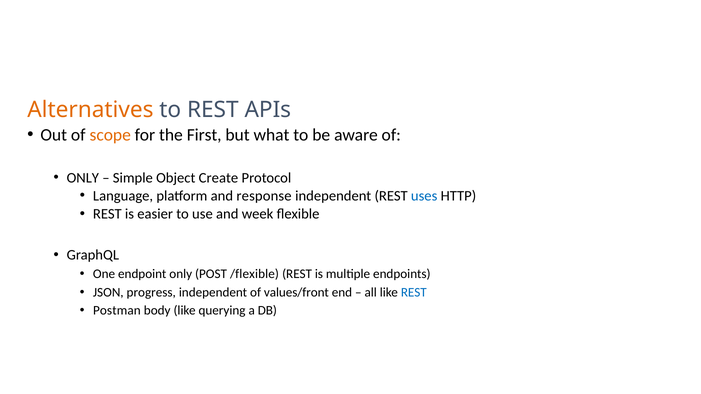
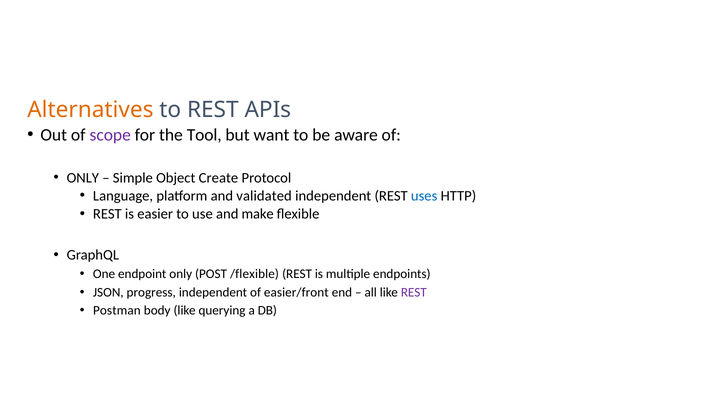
scope colour: orange -> purple (110, 135)
First: First -> Tool (204, 135)
what: what -> want (272, 135)
response: response -> validated (264, 196)
week: week -> make (258, 214)
values/front: values/front -> easier/front (296, 293)
REST colour: blue -> purple (414, 293)
